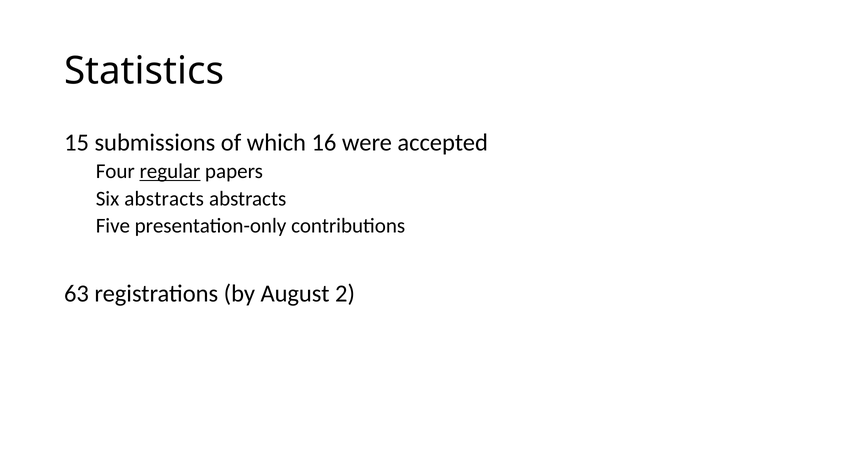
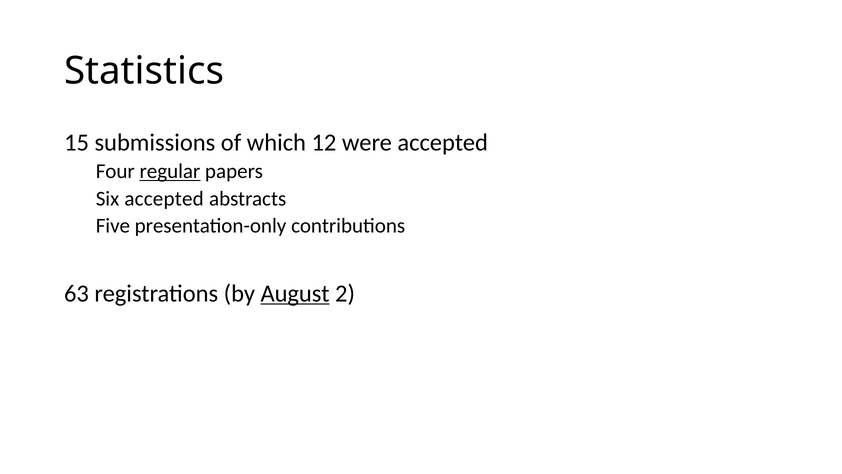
16: 16 -> 12 (324, 142)
Six abstracts: abstracts -> accepted (164, 198)
August underline: none -> present (295, 293)
